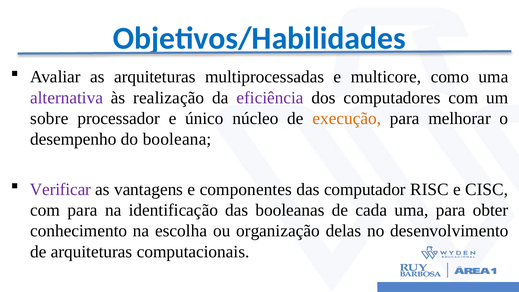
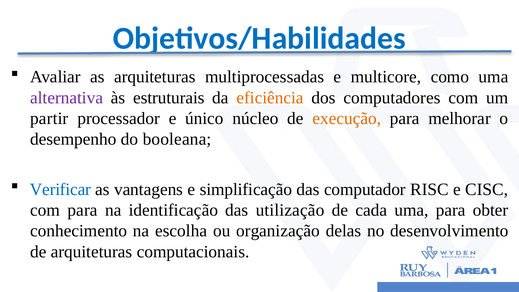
realização: realização -> estruturais (169, 98)
eficiência colour: purple -> orange (270, 98)
sobre: sobre -> partir (49, 118)
Verificar colour: purple -> blue (60, 189)
componentes: componentes -> simplificação (246, 189)
booleanas: booleanas -> utilização (290, 210)
